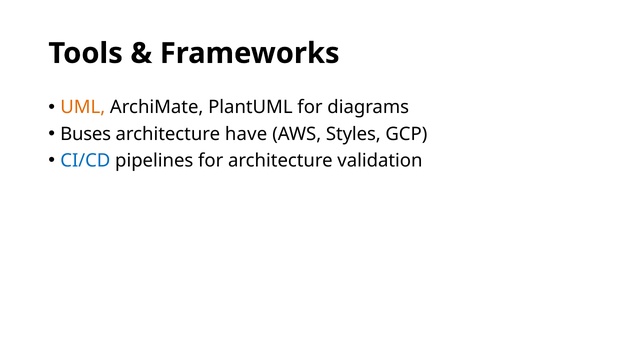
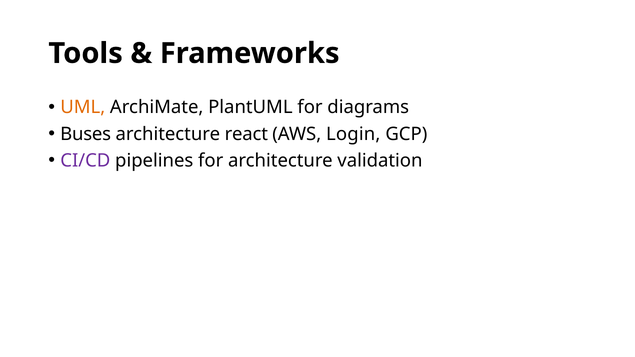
have: have -> react (246, 134)
Styles: Styles -> Login (353, 134)
CI/CD colour: blue -> purple (85, 161)
